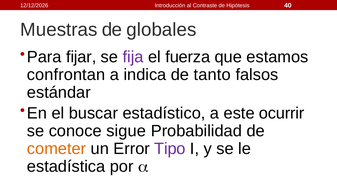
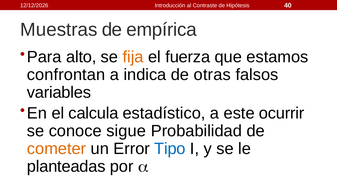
globales: globales -> empírica (162, 30)
fijar: fijar -> alto (81, 57)
fija colour: purple -> orange (133, 57)
tanto: tanto -> otras (212, 75)
estándar: estándar -> variables (59, 92)
buscar: buscar -> calcula (94, 113)
Tipo colour: purple -> blue (170, 148)
estadística: estadística -> planteadas (66, 166)
